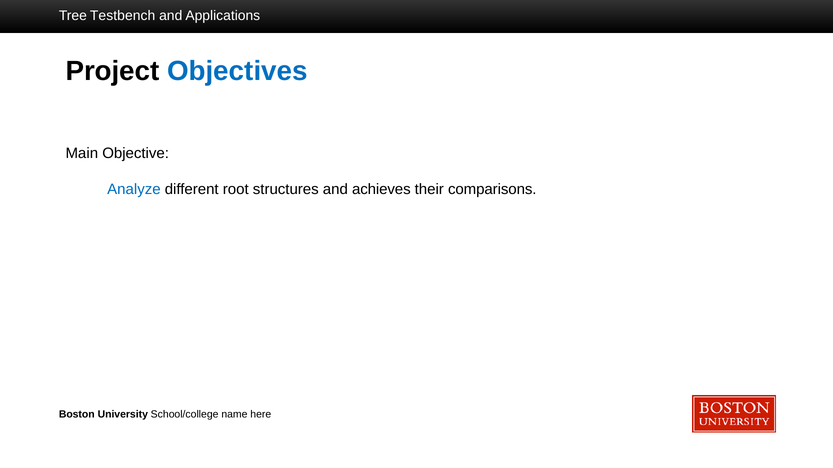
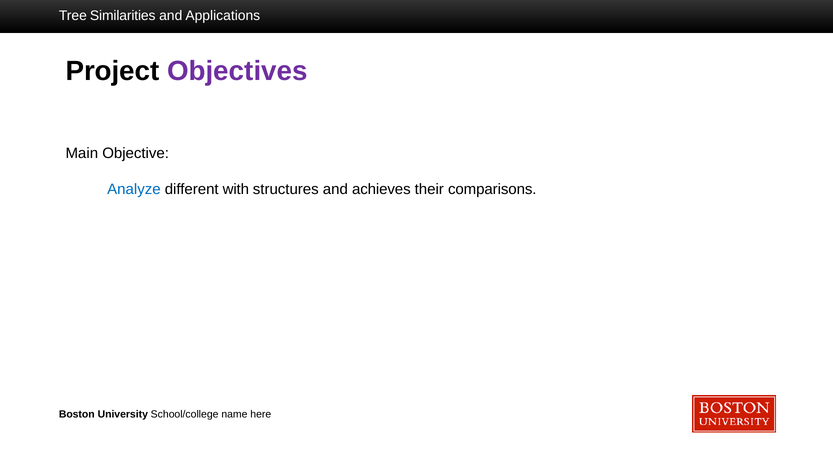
Testbench: Testbench -> Similarities (123, 16)
Objectives colour: blue -> purple (237, 71)
root: root -> with (236, 190)
